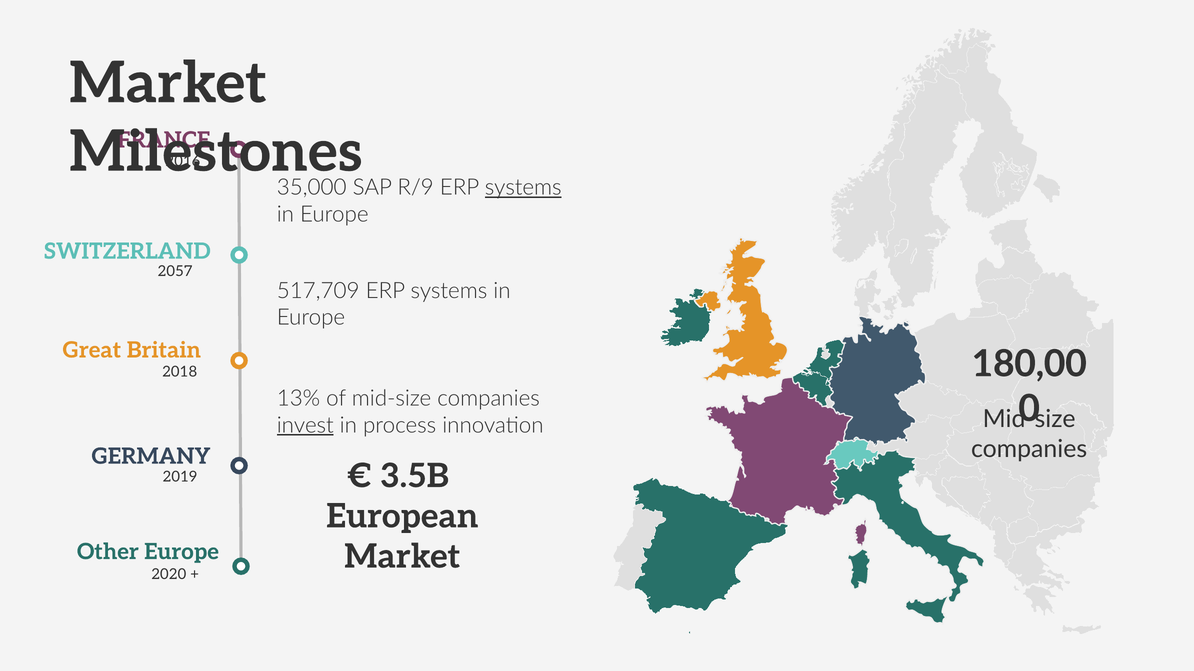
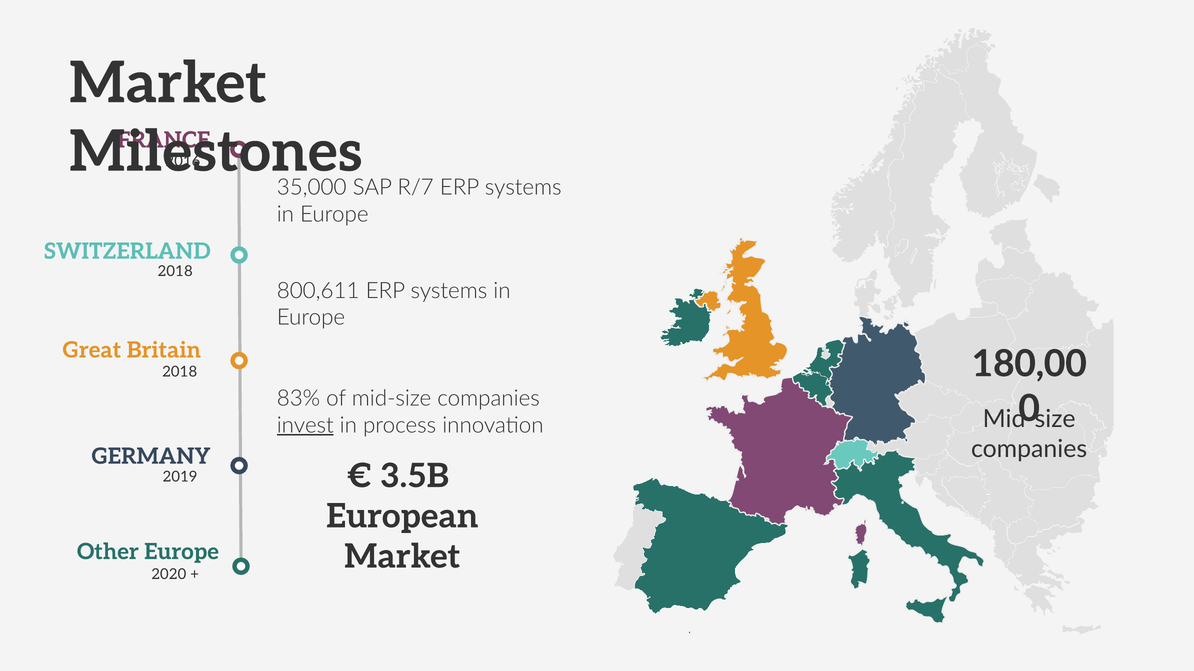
R/9: R/9 -> R/7 (416, 188)
systems underline: present -> none (523, 188)
2057: 2057 -> 2018 (175, 272)
517,709: 517,709 -> 800,611 (318, 291)
13%: 13% -> 83% (298, 399)
